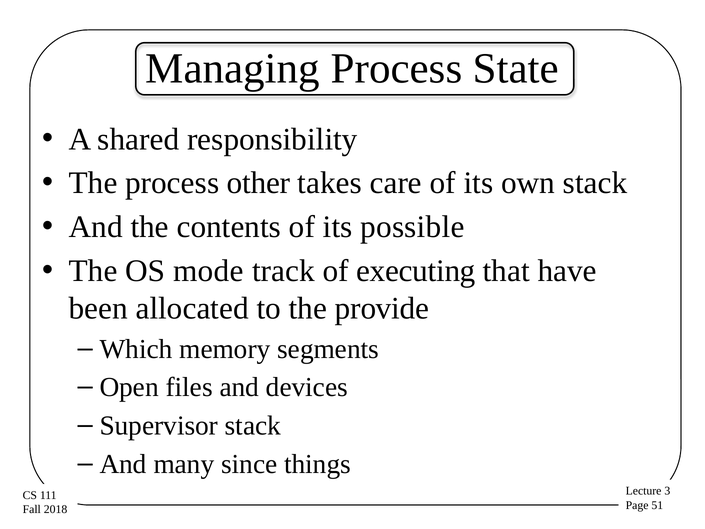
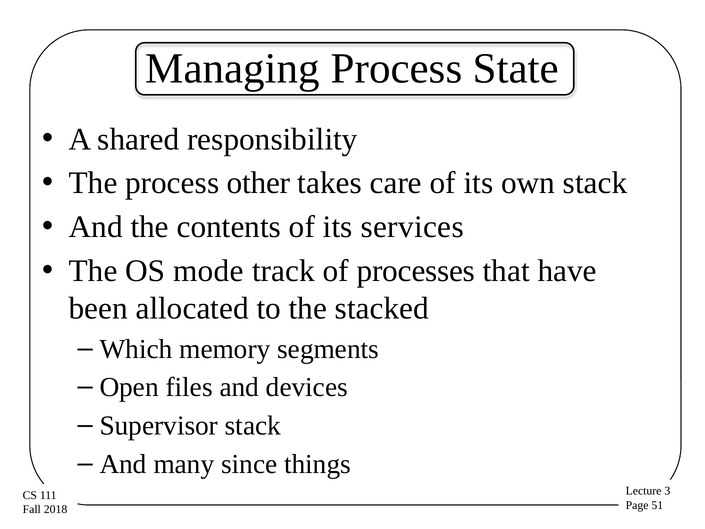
possible: possible -> services (412, 227)
executing: executing -> processes (416, 271)
provide: provide -> stacked (382, 308)
